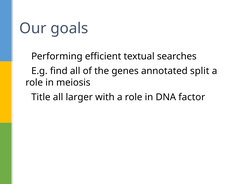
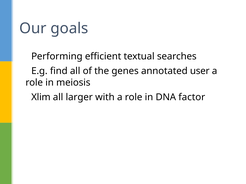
split: split -> user (200, 71)
Title: Title -> Xlim (41, 97)
